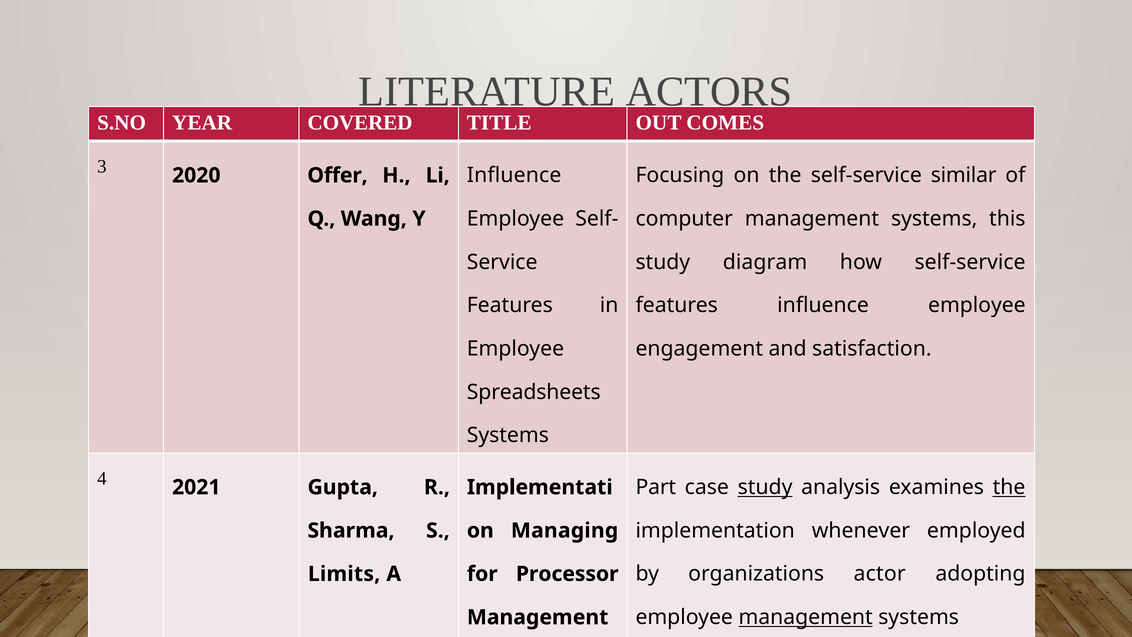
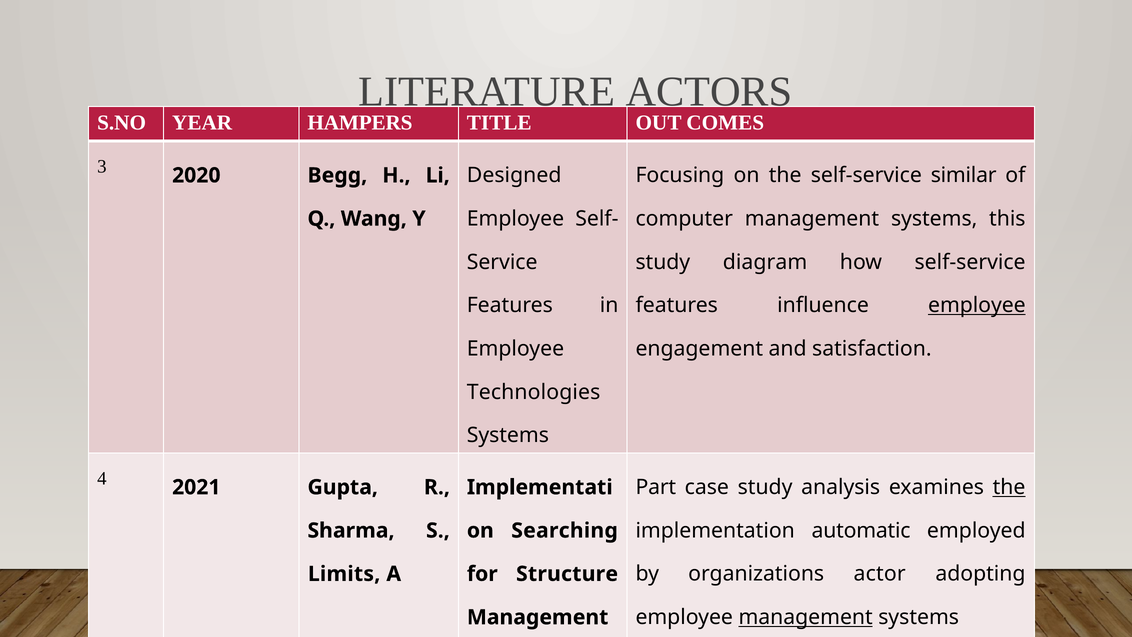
COVERED: COVERED -> HAMPERS (360, 123)
Influence: Influence -> Designed (514, 175)
Offer: Offer -> Begg (337, 175)
employee underline: none -> present (977, 305)
Spreadsheets: Spreadsheets -> Technologies (534, 392)
study underline: present -> none (765, 487)
whenever: whenever -> automatic (861, 530)
Managing: Managing -> Searching (565, 530)
Processor: Processor -> Structure (567, 574)
